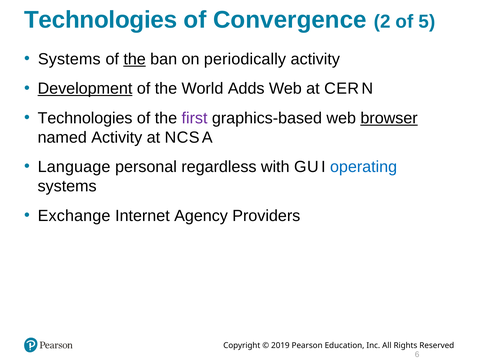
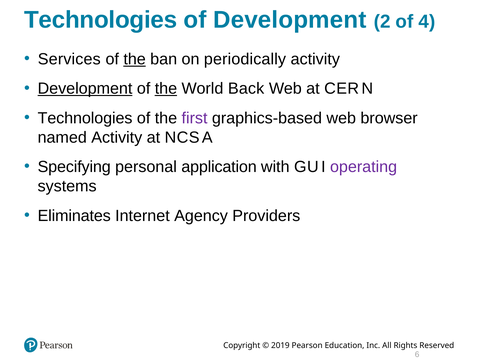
of Convergence: Convergence -> Development (290, 20)
5: 5 -> 4 (427, 22)
Systems: Systems -> Services (69, 59)
the underline: none -> present (166, 88)
Adds: Adds -> Back (246, 88)
browser underline: present -> none (389, 118)
Language: Language -> Specifying (74, 167)
regardless: regardless -> application (219, 167)
operating colour: blue -> purple (364, 167)
Exchange: Exchange -> Eliminates (74, 215)
